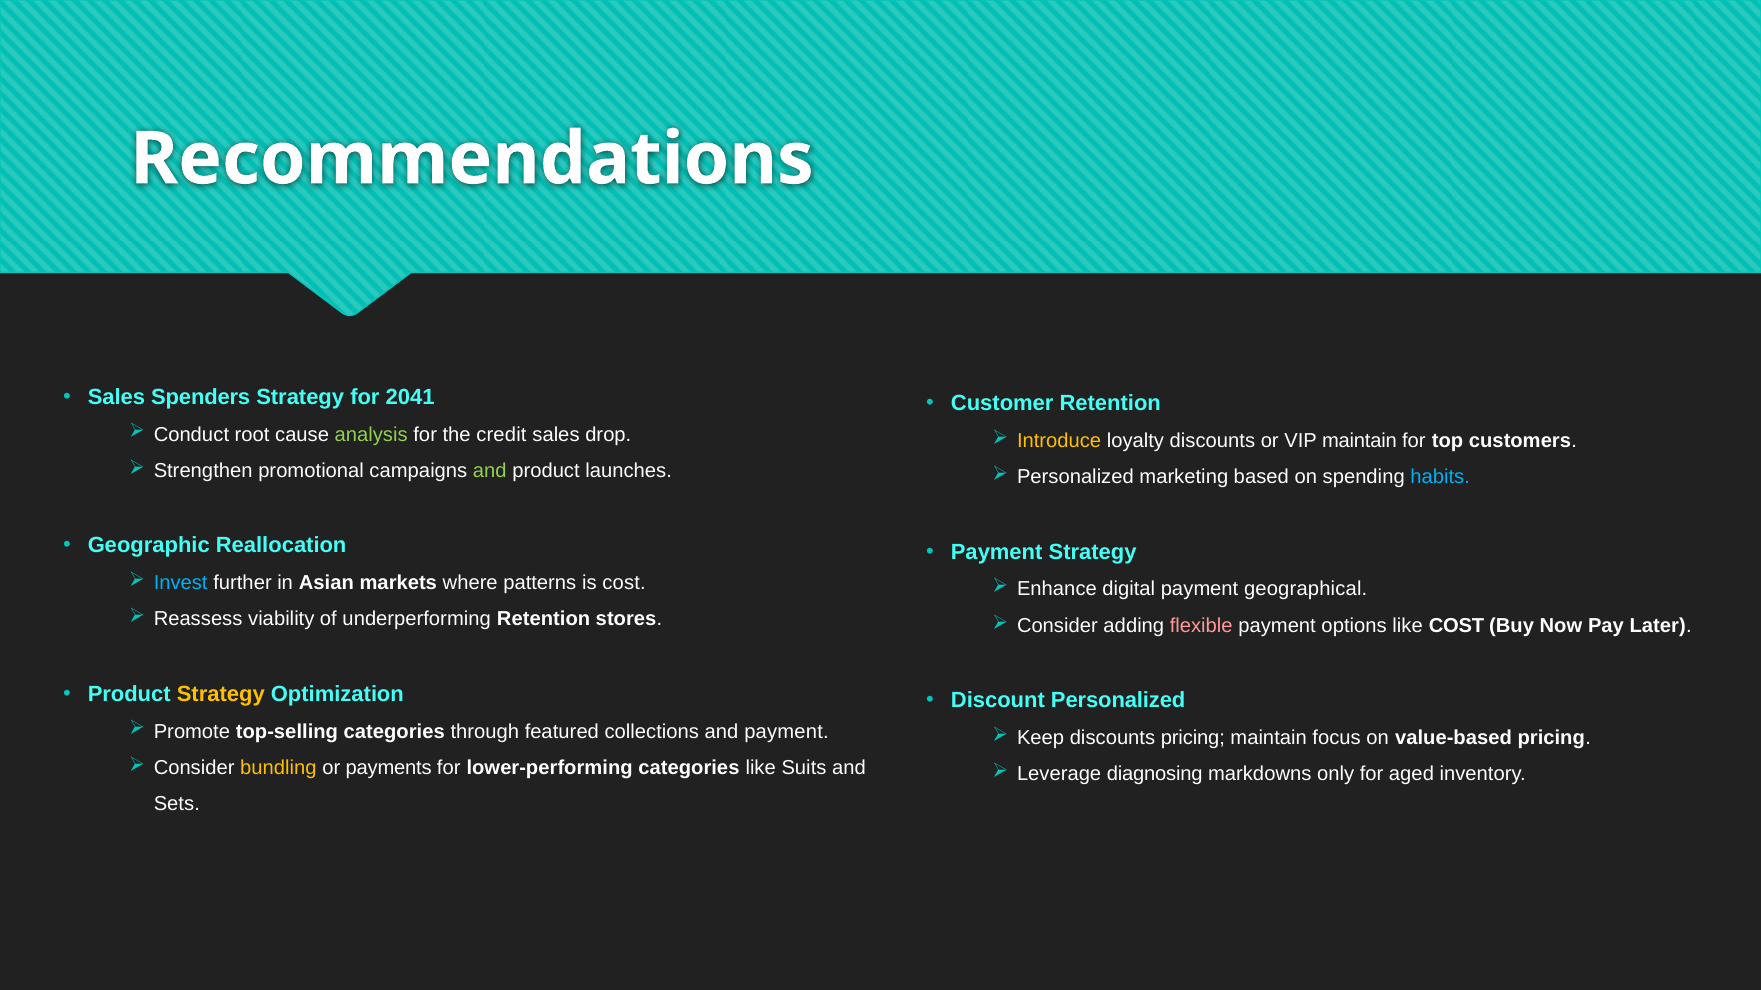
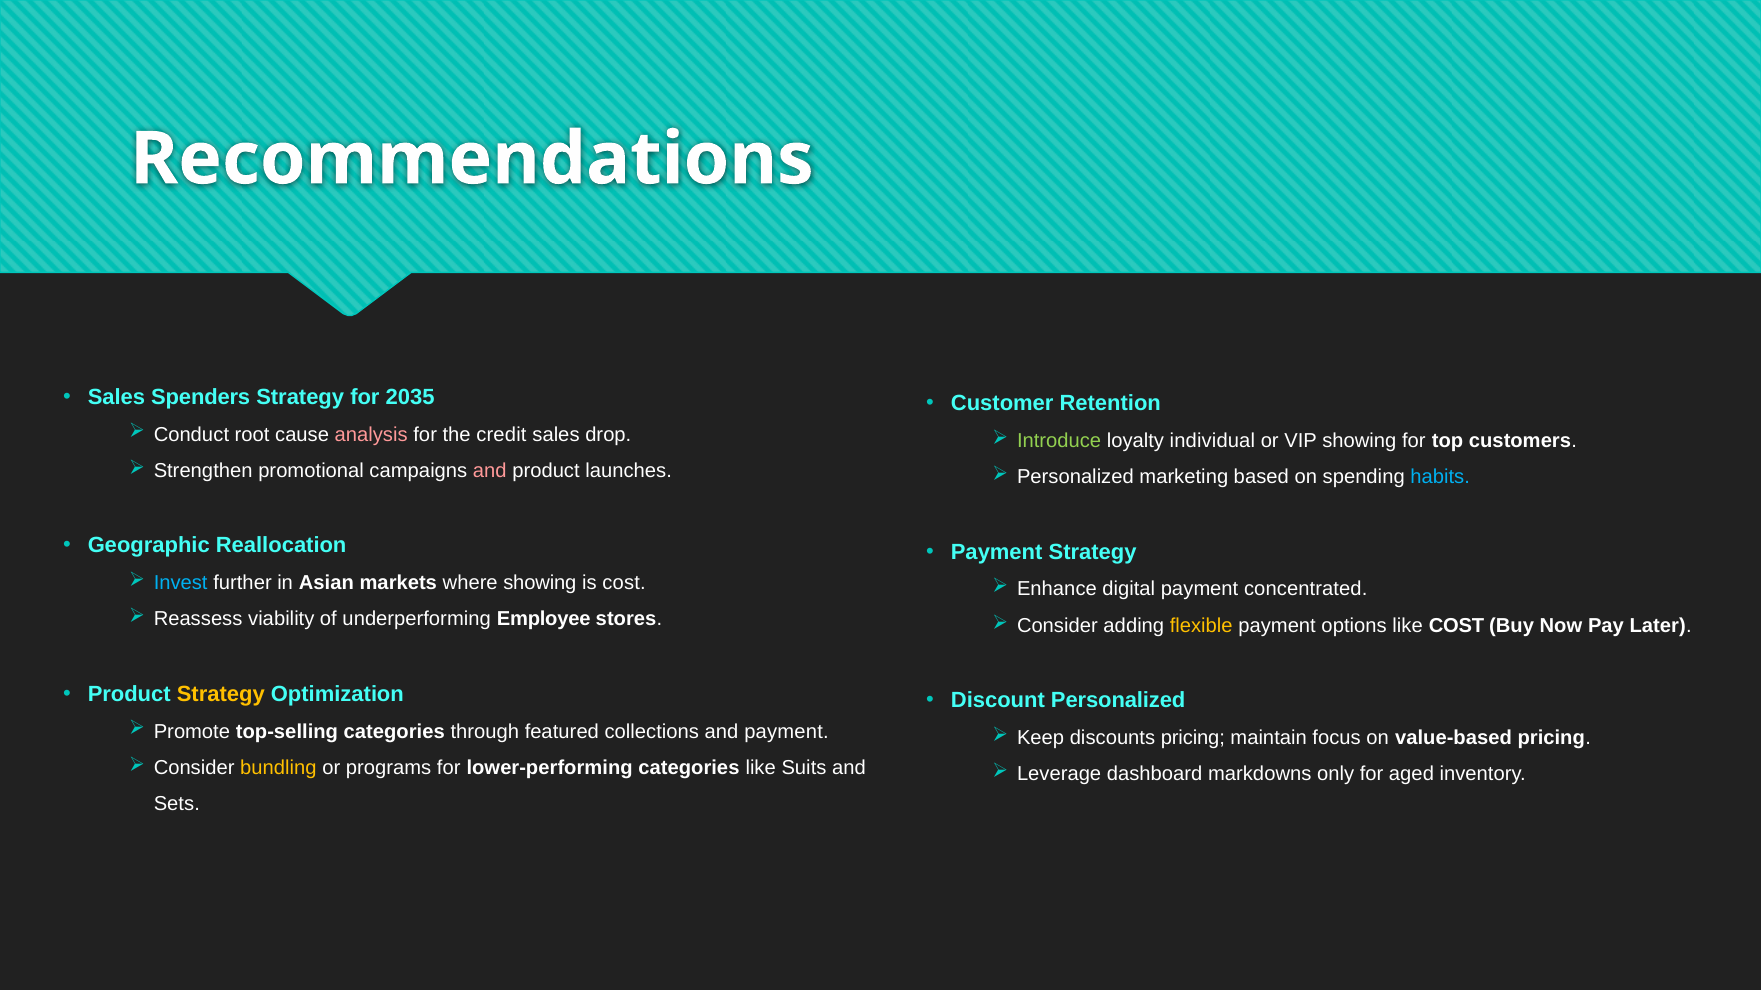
2041: 2041 -> 2035 (410, 397)
analysis colour: light green -> pink (371, 435)
Introduce colour: yellow -> light green (1059, 441)
loyalty discounts: discounts -> individual (1212, 441)
VIP maintain: maintain -> showing (1359, 441)
and colour: light green -> pink (490, 471)
where patterns: patterns -> showing (540, 583)
geographical: geographical -> concentrated (1306, 590)
underperforming Retention: Retention -> Employee (544, 620)
flexible colour: pink -> yellow (1201, 626)
payments: payments -> programs (389, 768)
diagnosing: diagnosing -> dashboard (1155, 775)
